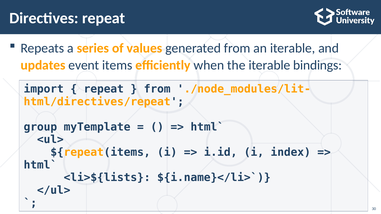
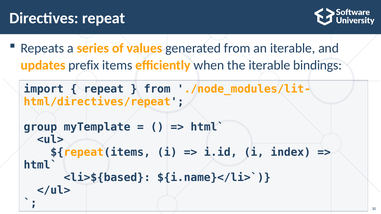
event: event -> prefix (84, 65)
<li>${lists: <li>${lists -> <li>${based (107, 178)
